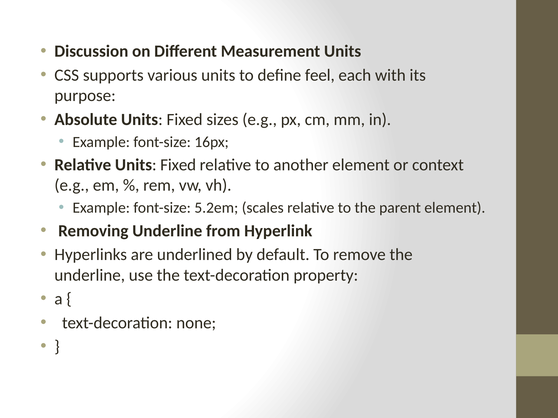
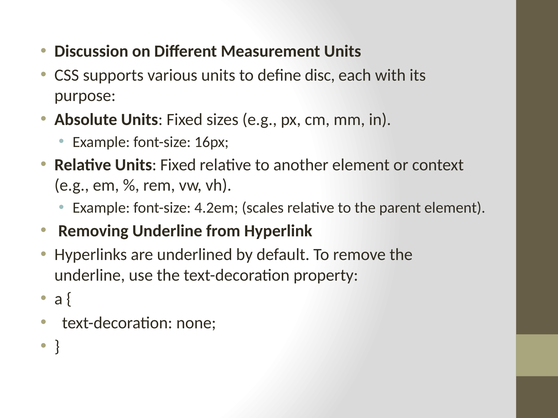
feel: feel -> disc (320, 75)
5.2em: 5.2em -> 4.2em (216, 208)
